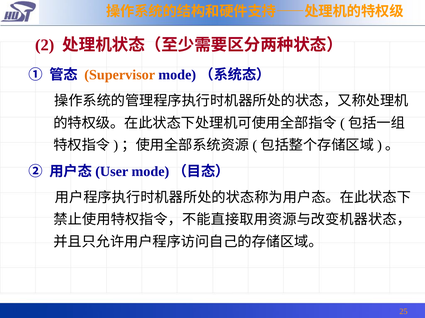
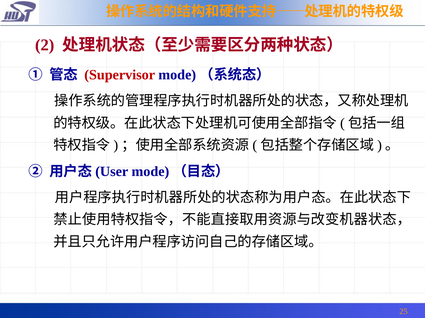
Supervisor colour: orange -> red (120, 75)
